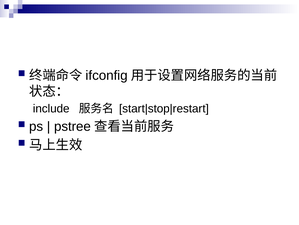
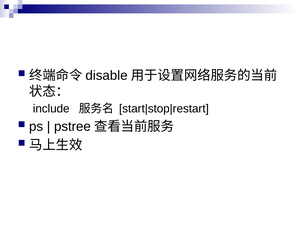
ifconfig: ifconfig -> disable (107, 75)
